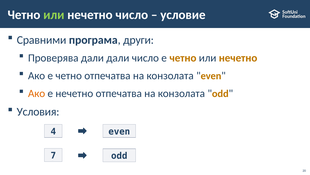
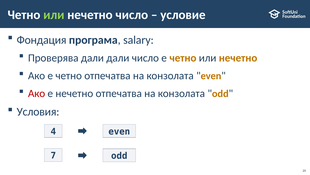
Сравними: Сравними -> Фондация (42, 40)
други: други -> salary (138, 40)
Ако colour: orange -> red (37, 93)
